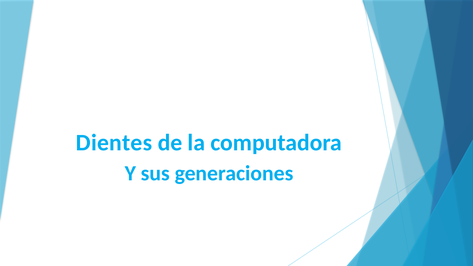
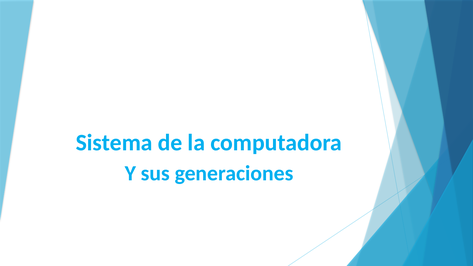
Dientes: Dientes -> Sistema (114, 143)
